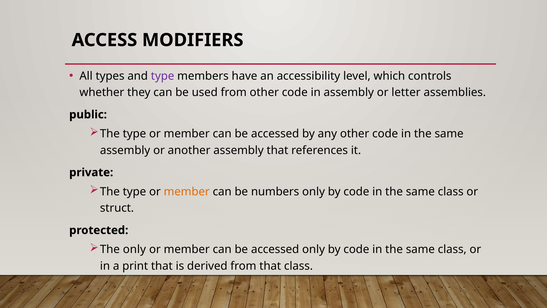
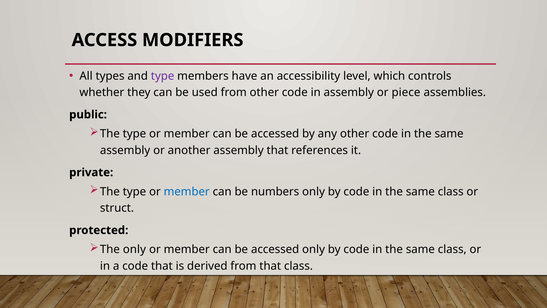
letter: letter -> piece (406, 92)
member colour: orange -> blue (187, 192)
a print: print -> code (135, 266)
